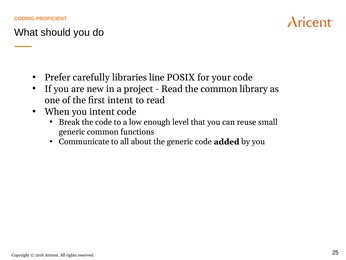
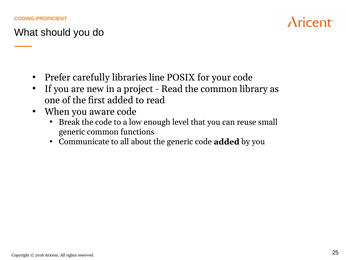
first intent: intent -> added (120, 100)
you intent: intent -> aware (102, 111)
